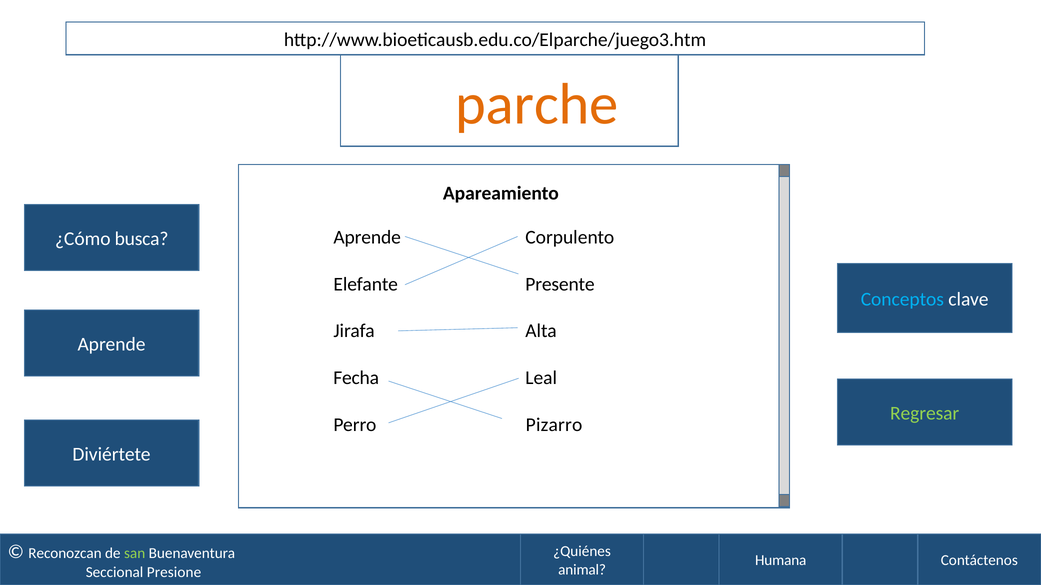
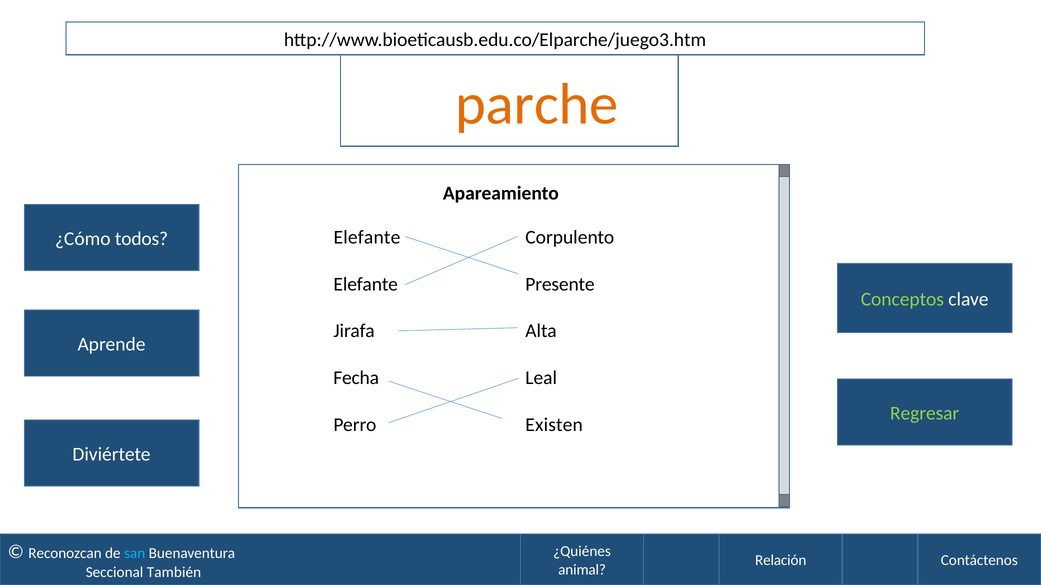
Aprende: Aprende -> Elefante (367, 238)
busca: busca -> todos (142, 239)
Conceptos colour: light blue -> light green (902, 300)
Pizarro: Pizarro -> Existen (554, 425)
san colour: light green -> light blue (135, 554)
Humana: Humana -> Relación (781, 561)
Presione: Presione -> También (174, 573)
